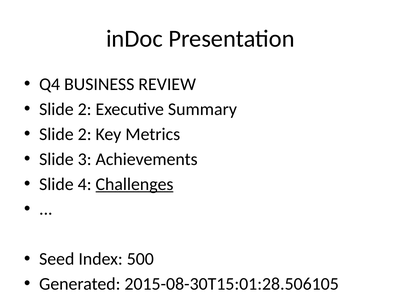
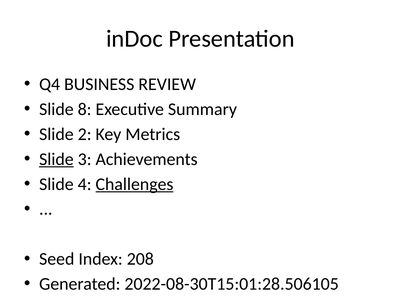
2: 2 -> 8 (85, 109)
Slide underline: none -> present (56, 159)
500: 500 -> 208 (140, 259)
2015-08-30T15:01:28.506105: 2015-08-30T15:01:28.506105 -> 2022-08-30T15:01:28.506105 (232, 284)
